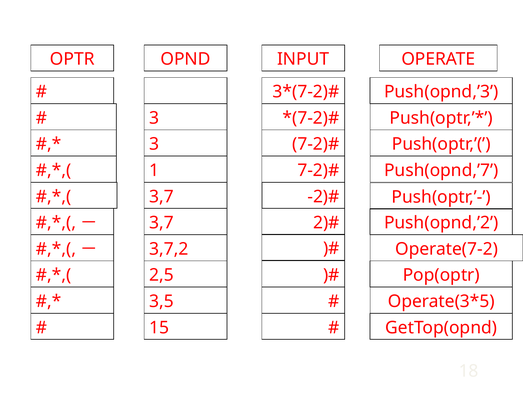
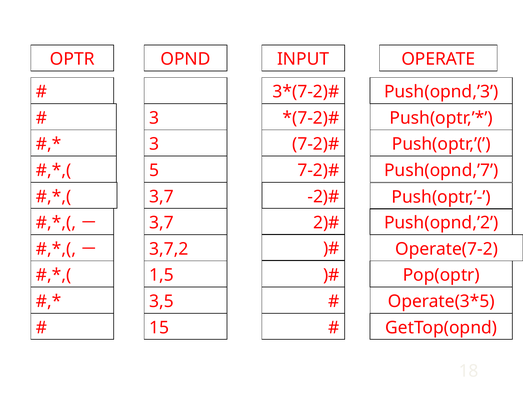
1: 1 -> 5 (154, 170)
2,5: 2,5 -> 1,5 (162, 275)
